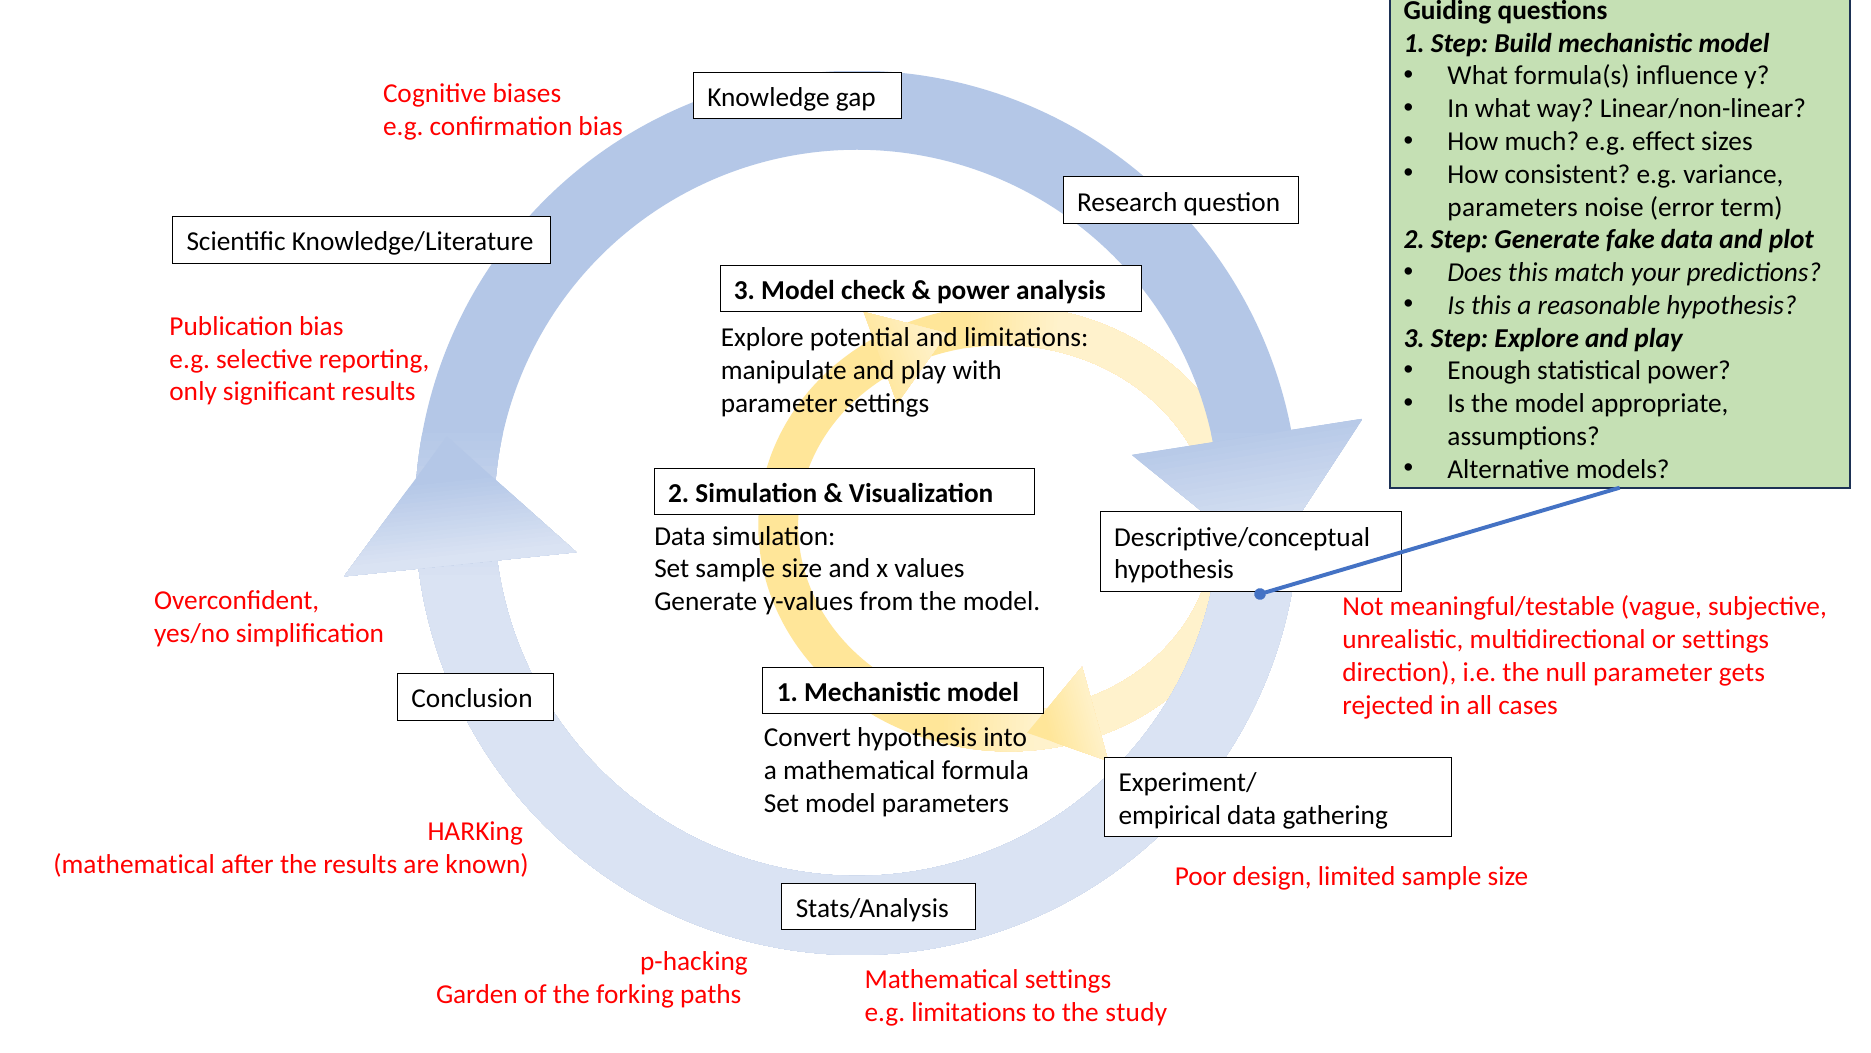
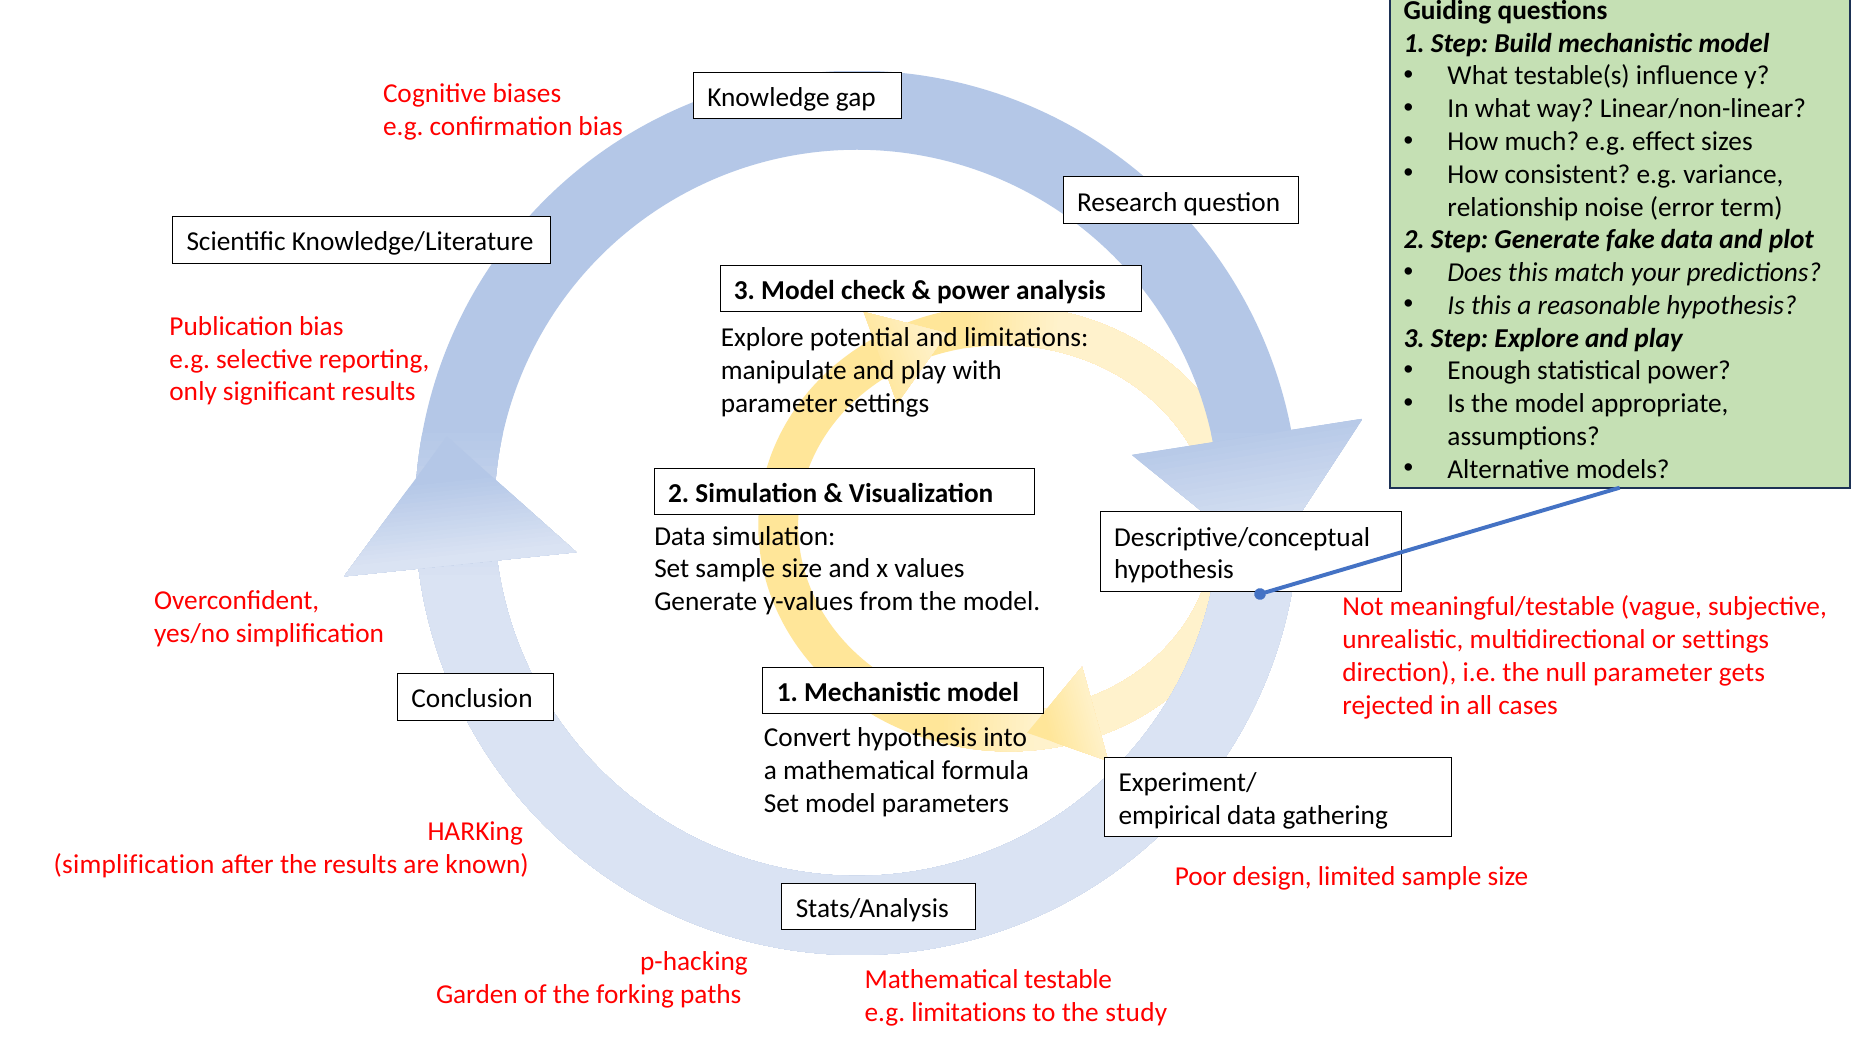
formula(s: formula(s -> testable(s (1572, 76)
parameters: parameters -> relationship (1513, 207)
mathematical: mathematical -> simplification (134, 864)
Mathematical settings: settings -> testable (1068, 979)
